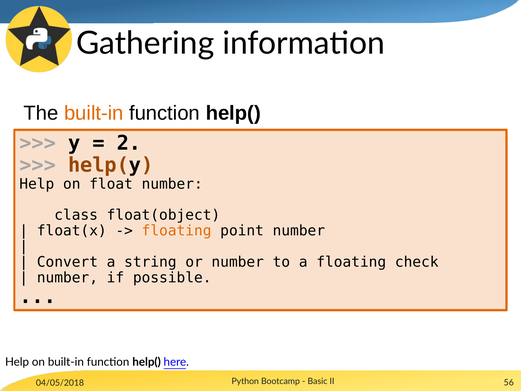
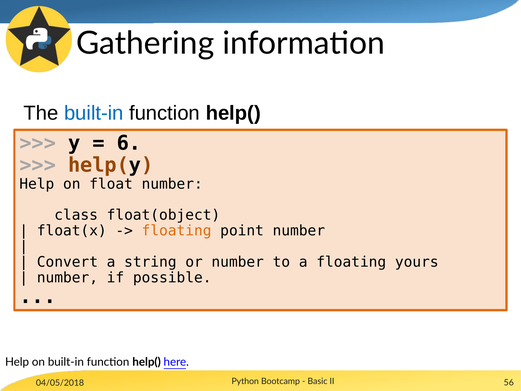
built-in colour: orange -> blue (94, 113)
2: 2 -> 6 (129, 143)
check: check -> yours (417, 262)
